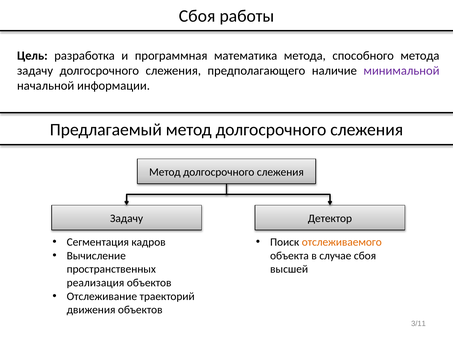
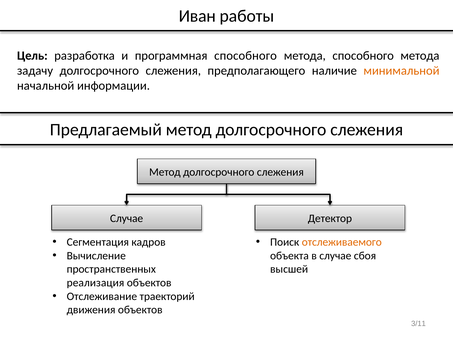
Сбоя: Сбоя -> Иван (197, 16)
программная математика: математика -> способного (246, 56)
минимальной colour: purple -> orange (401, 71)
Задачу: Задачу -> Случае (127, 219)
